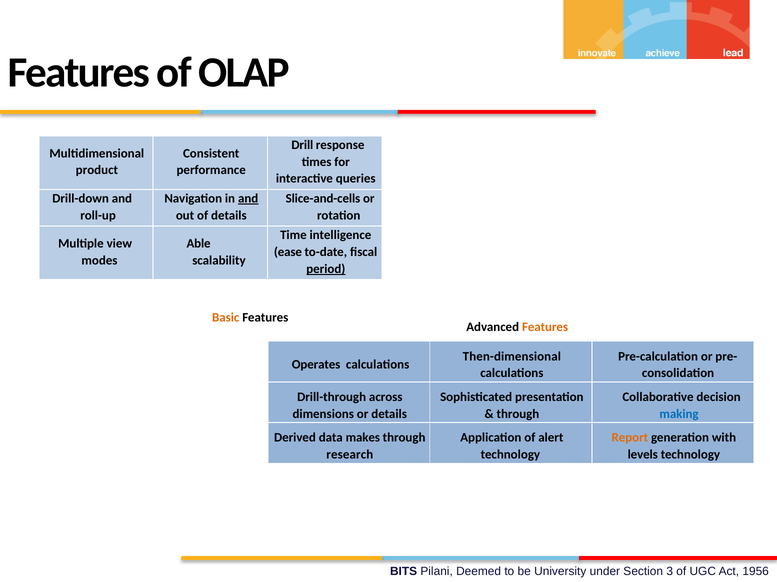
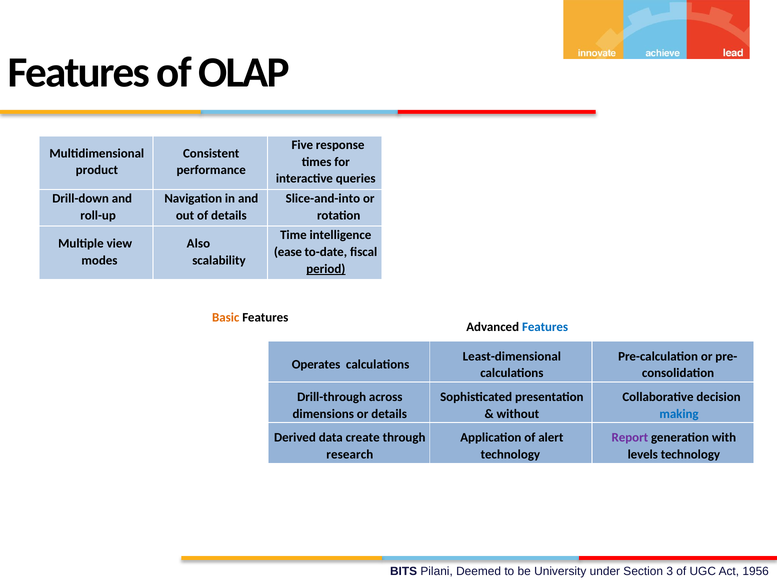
Drill: Drill -> Five (302, 145)
and underline: present -> none (248, 199)
Slice-and-cells: Slice-and-cells -> Slice-and-into (323, 199)
Able: Able -> Also (198, 244)
Features colour: orange -> blue (545, 327)
Then-dimensional: Then-dimensional -> Least-dimensional (512, 357)
through: through -> without (518, 414)
makes: makes -> create (363, 438)
Report colour: orange -> purple (630, 438)
